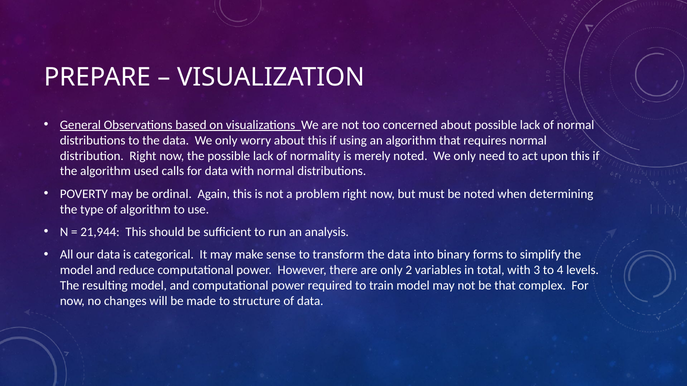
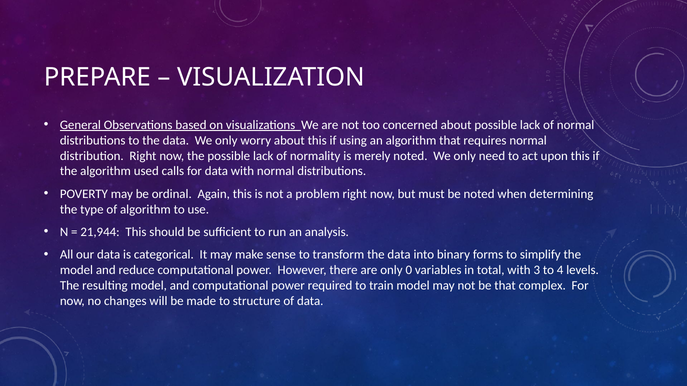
2: 2 -> 0 (409, 270)
